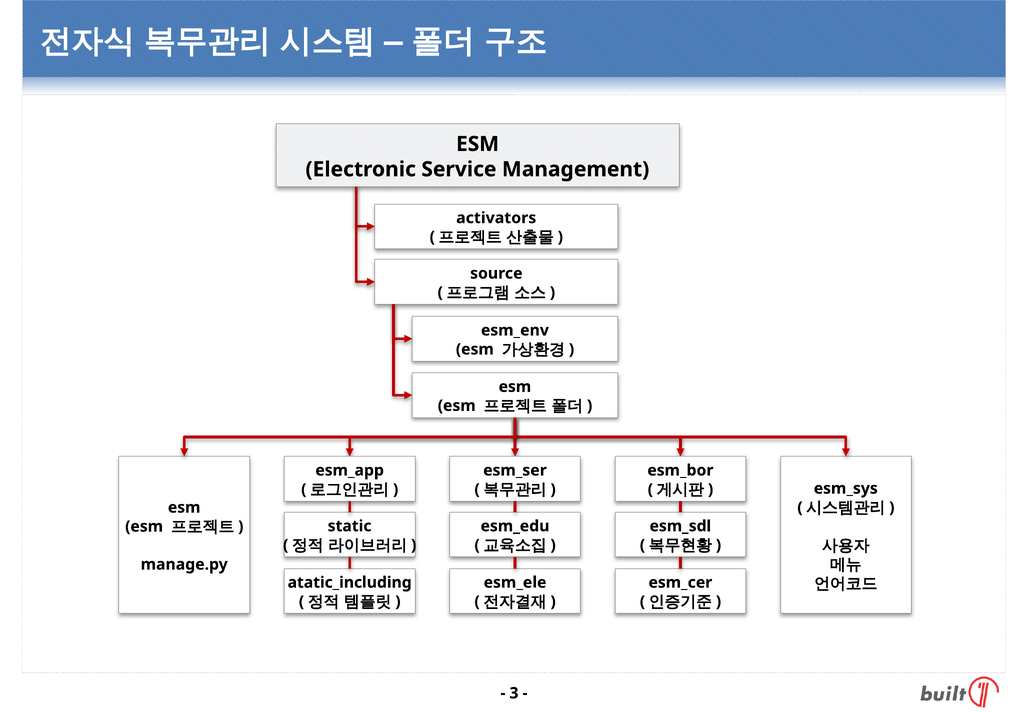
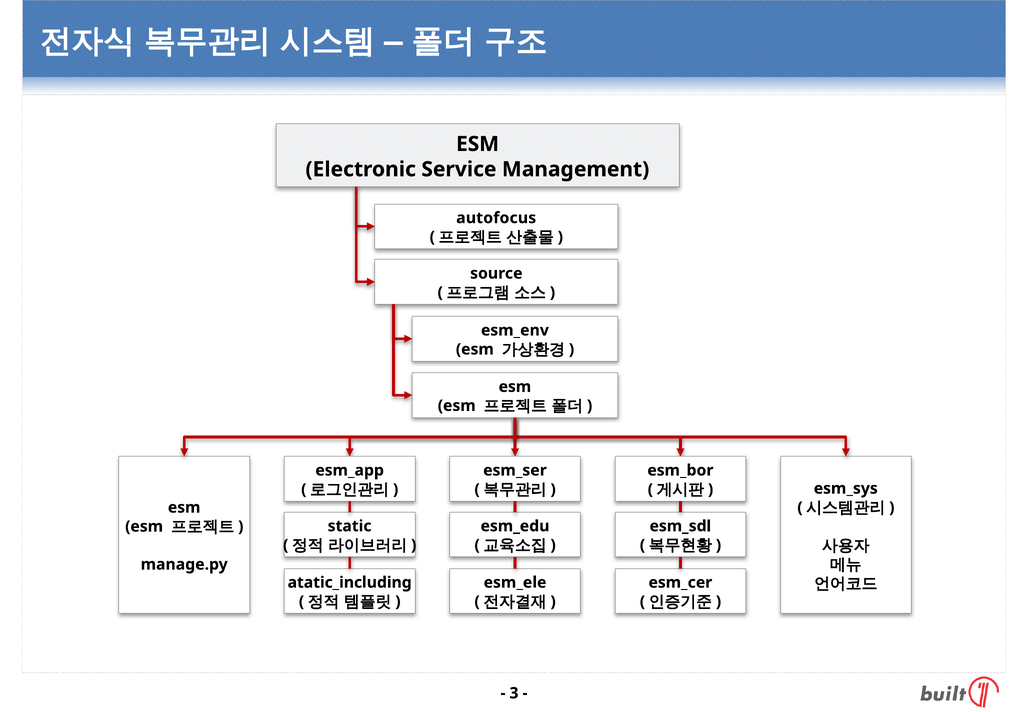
activators: activators -> autofocus (496, 218)
